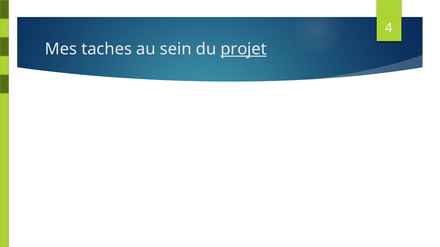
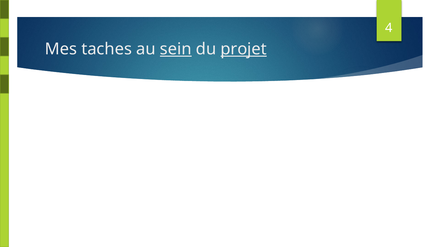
sein underline: none -> present (176, 49)
